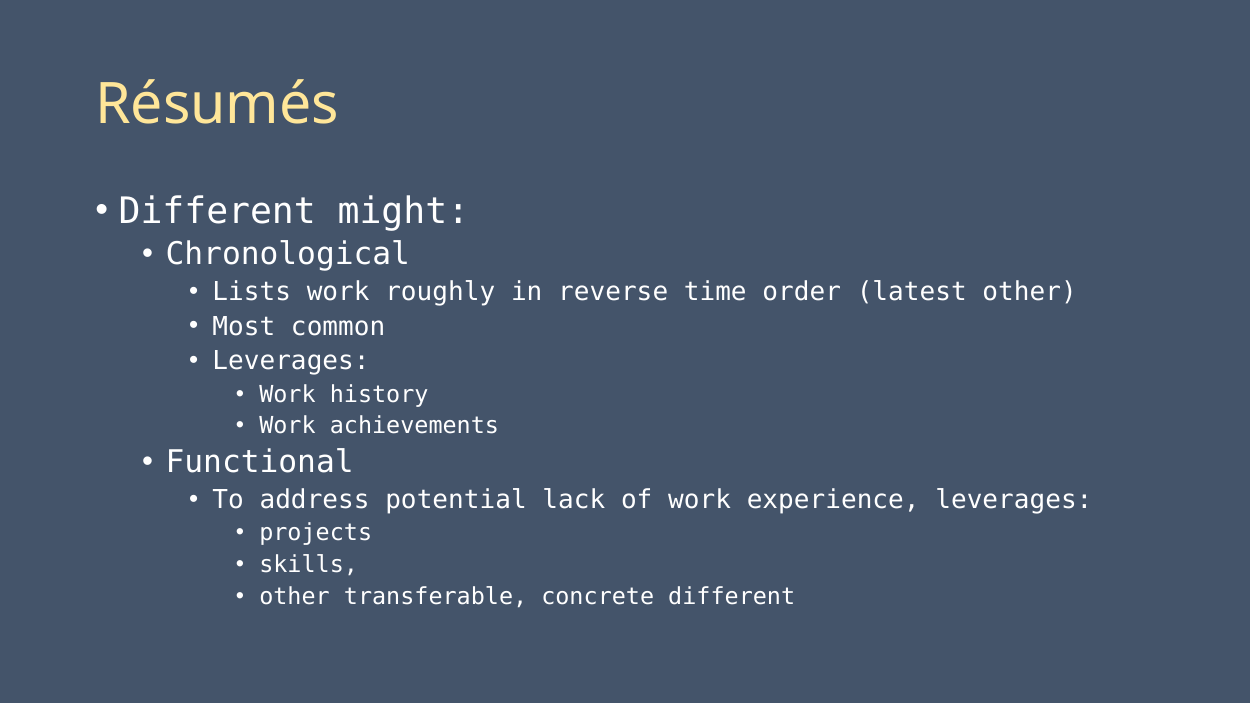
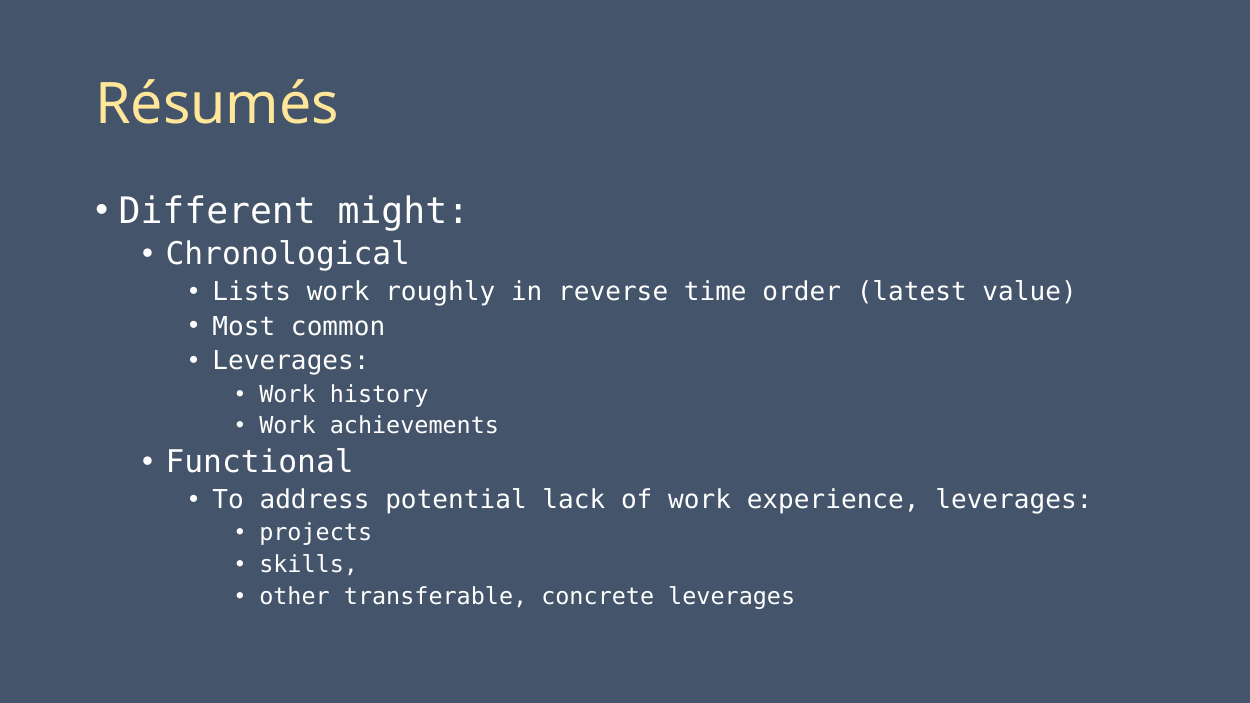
latest other: other -> value (1030, 292)
concrete different: different -> leverages (732, 596)
